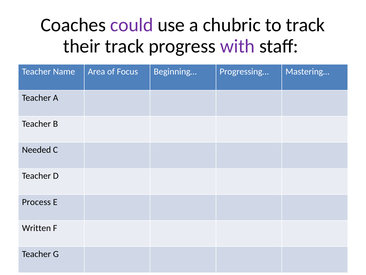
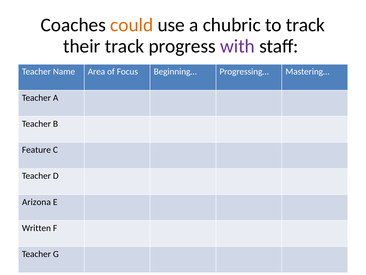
could colour: purple -> orange (132, 25)
Needed: Needed -> Feature (36, 150)
Process: Process -> Arizona (36, 202)
